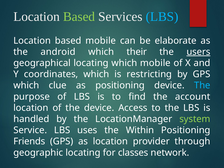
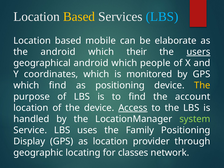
Based colour: light green -> yellow (79, 17)
geographical locating: locating -> android (91, 63)
which mobile: mobile -> people (155, 63)
restricting: restricting -> monitored (149, 74)
which clue: clue -> find (58, 85)
The colour: light blue -> yellow (202, 85)
Access underline: none -> present (133, 108)
Within: Within -> Family (140, 130)
Friends: Friends -> Display (29, 141)
